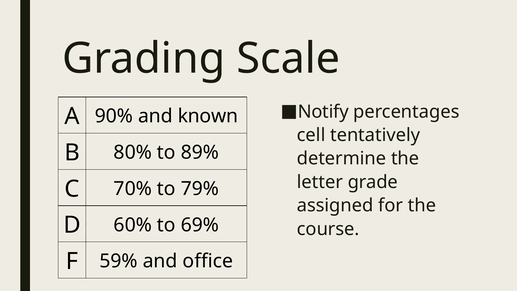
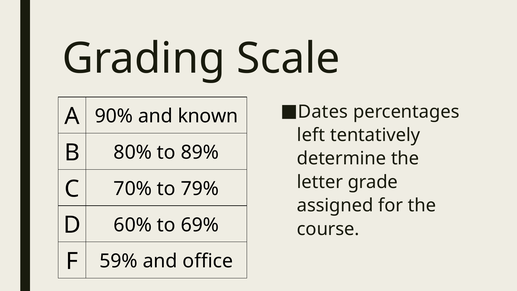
Notify: Notify -> Dates (323, 112)
cell: cell -> left (311, 135)
